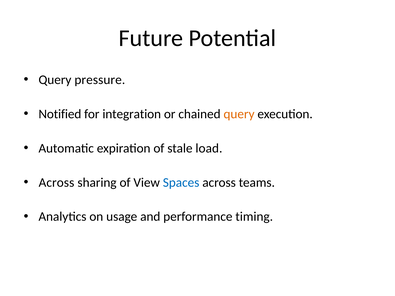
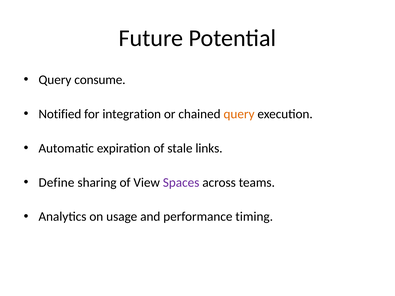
pressure: pressure -> consume (100, 80)
load: load -> links (209, 148)
Across: Across -> Define (56, 183)
Spaces colour: blue -> purple (181, 183)
